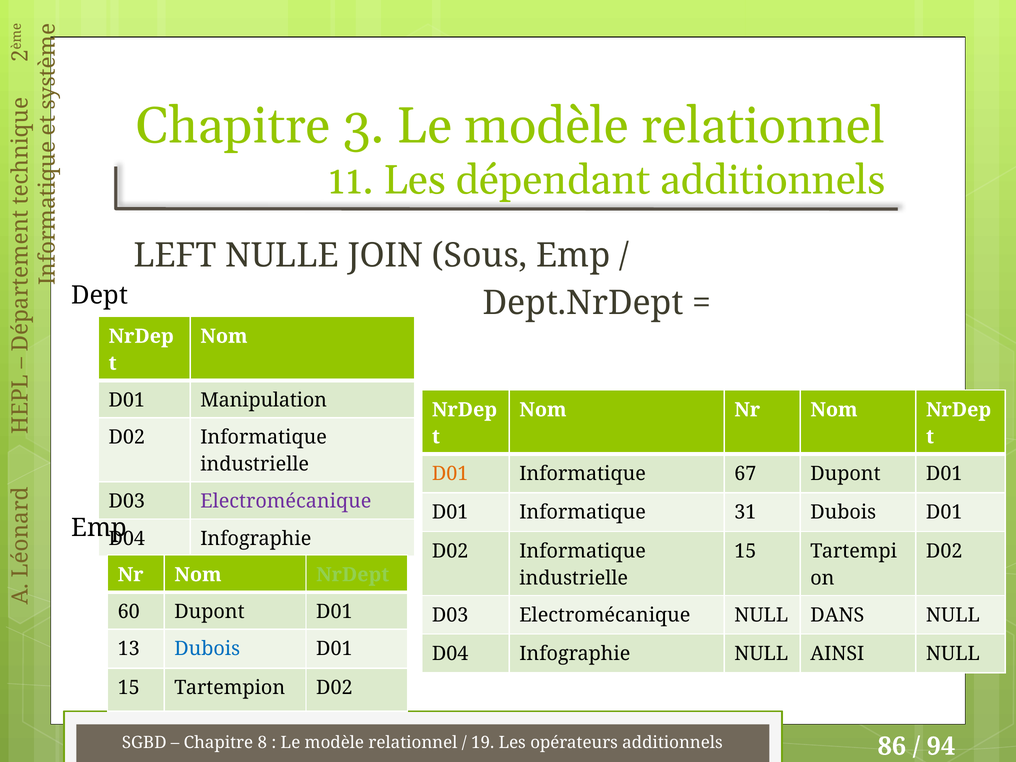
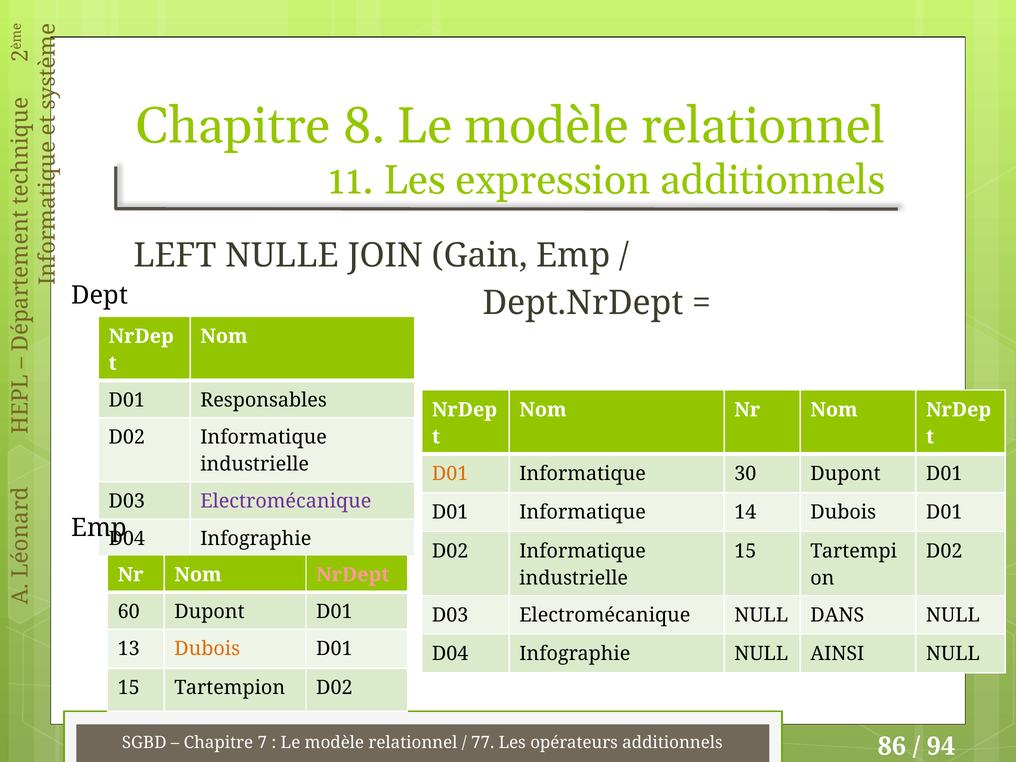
3: 3 -> 8 (364, 126)
dépendant: dépendant -> expression (553, 180)
Sous: Sous -> Gain (480, 256)
Manipulation: Manipulation -> Responsables (264, 400)
67: 67 -> 30 (745, 474)
31: 31 -> 14 (745, 512)
NrDept colour: light green -> pink (353, 575)
Dubois colour: blue -> orange (207, 649)
8: 8 -> 7 (262, 743)
19: 19 -> 77 (483, 743)
